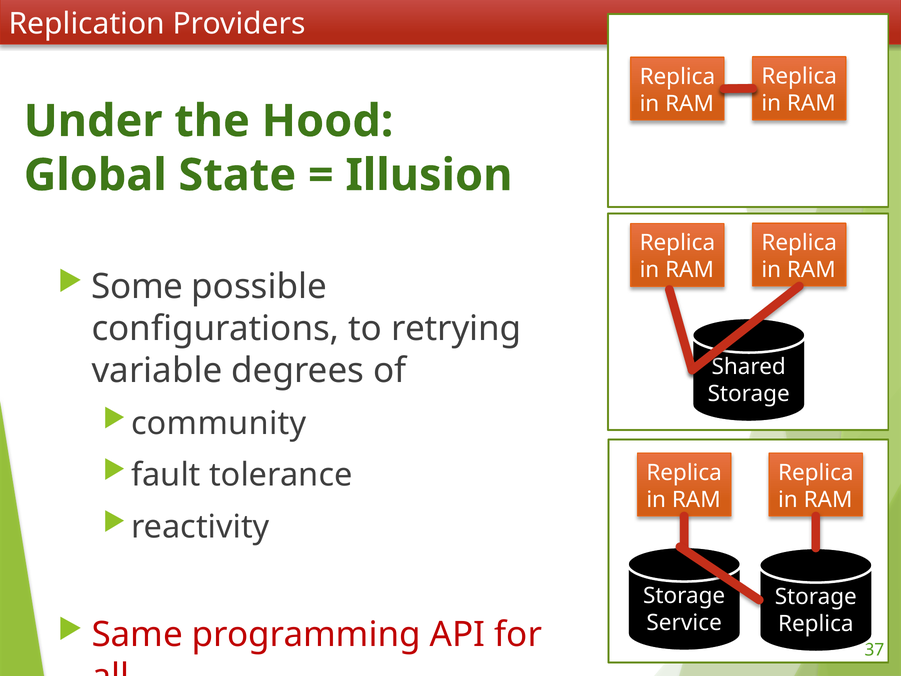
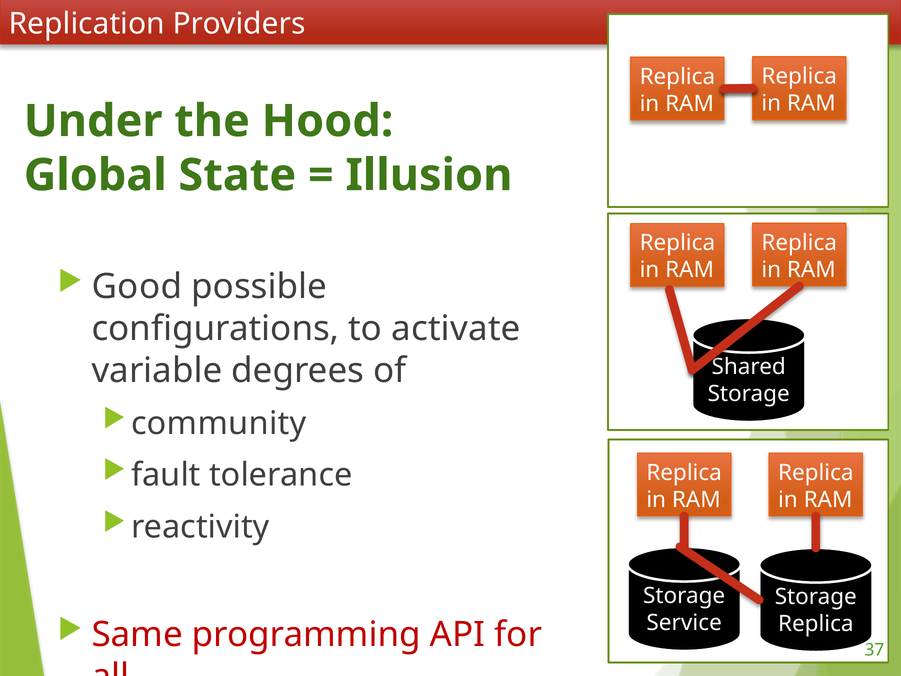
Some: Some -> Good (137, 286)
retrying: retrying -> activate (456, 328)
